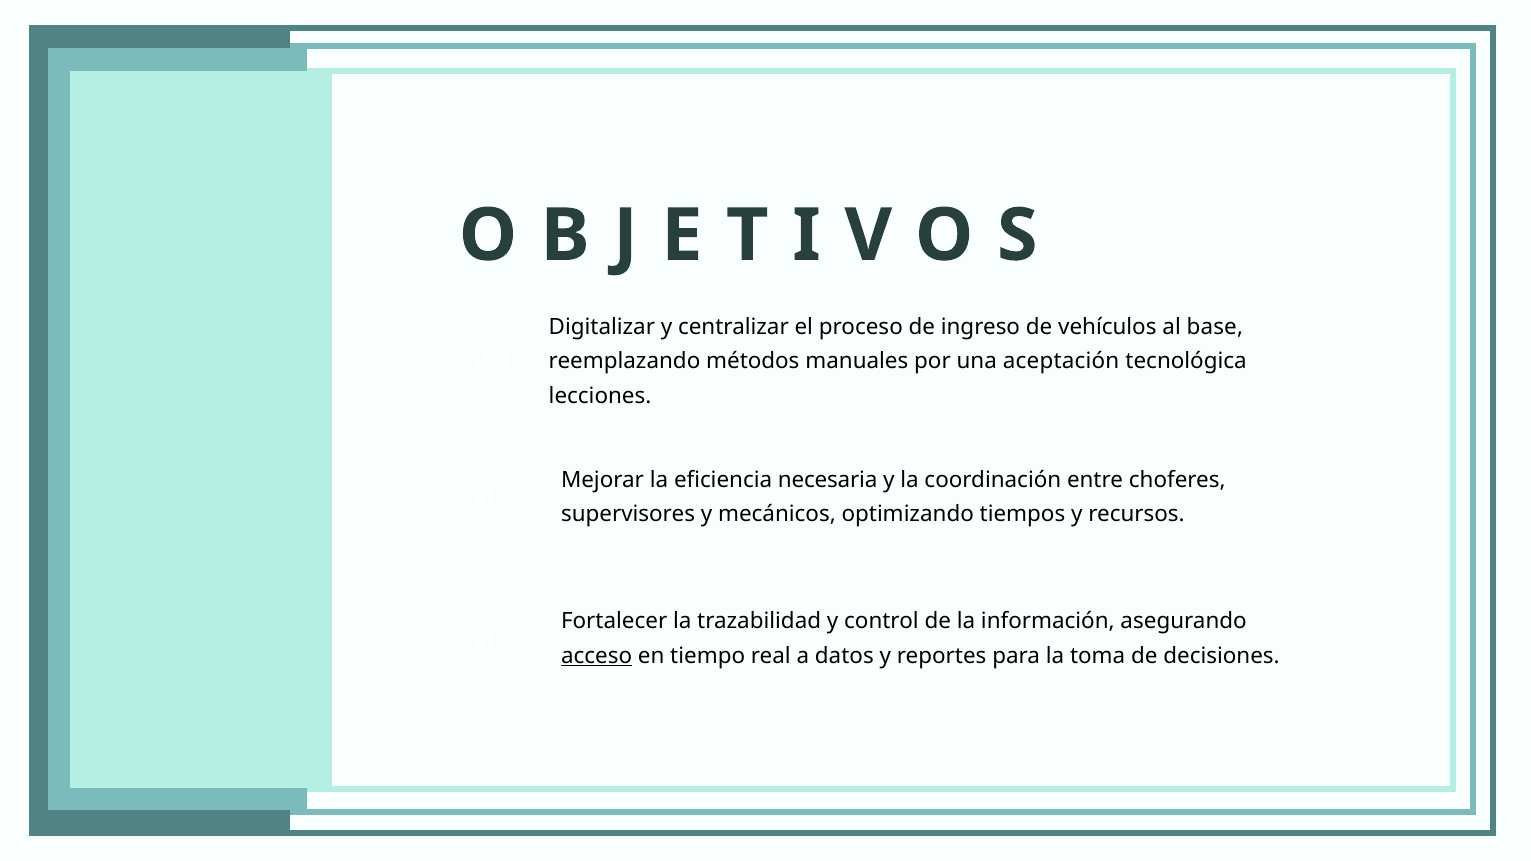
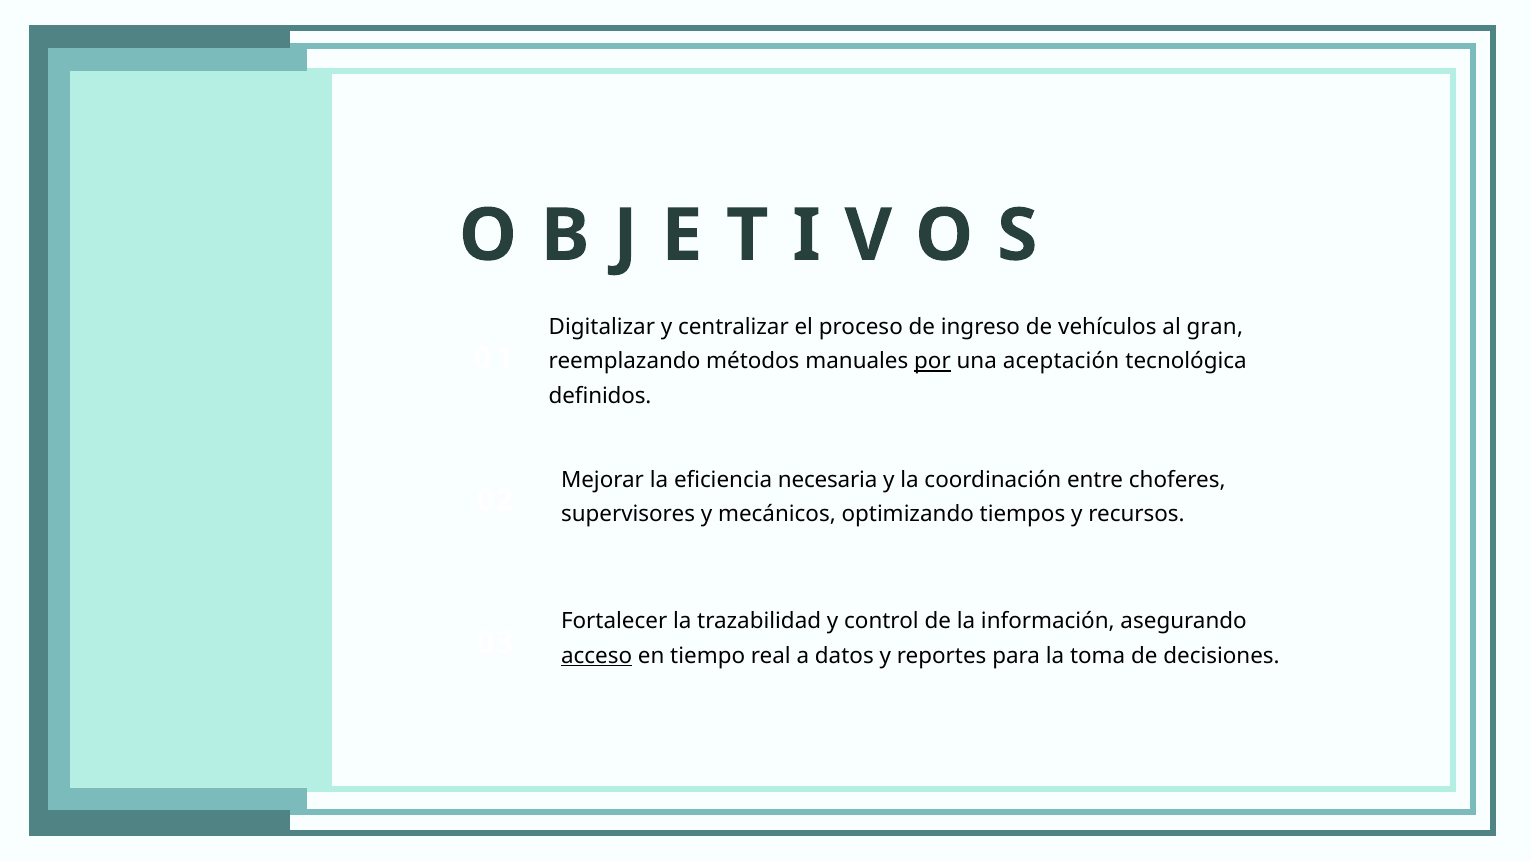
base: base -> gran (1215, 327)
por underline: none -> present (933, 361)
lecciones: lecciones -> definidos (600, 396)
